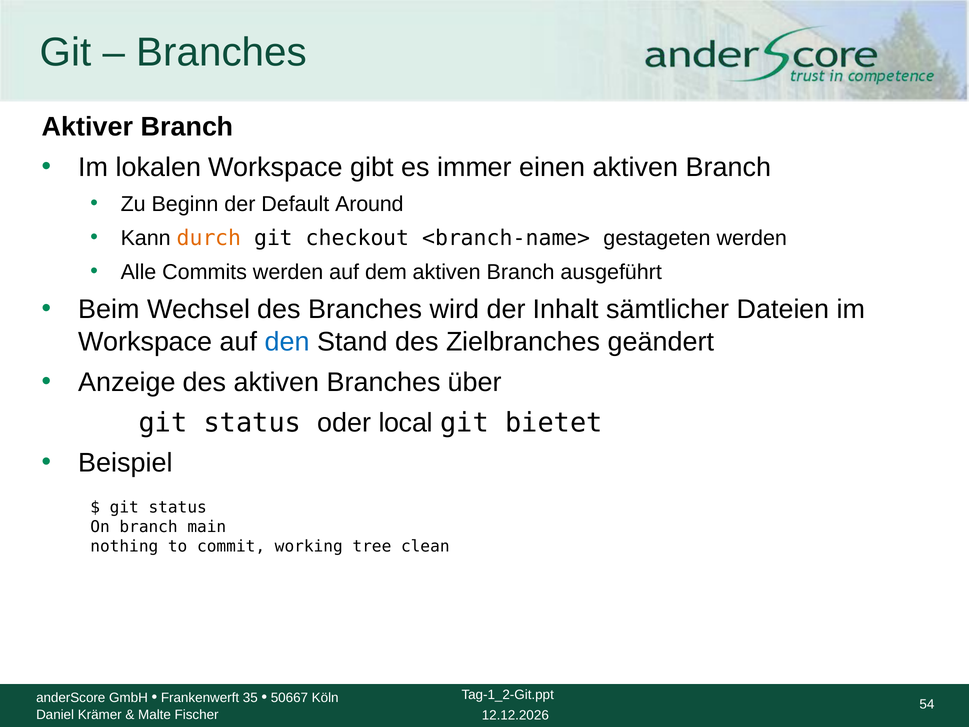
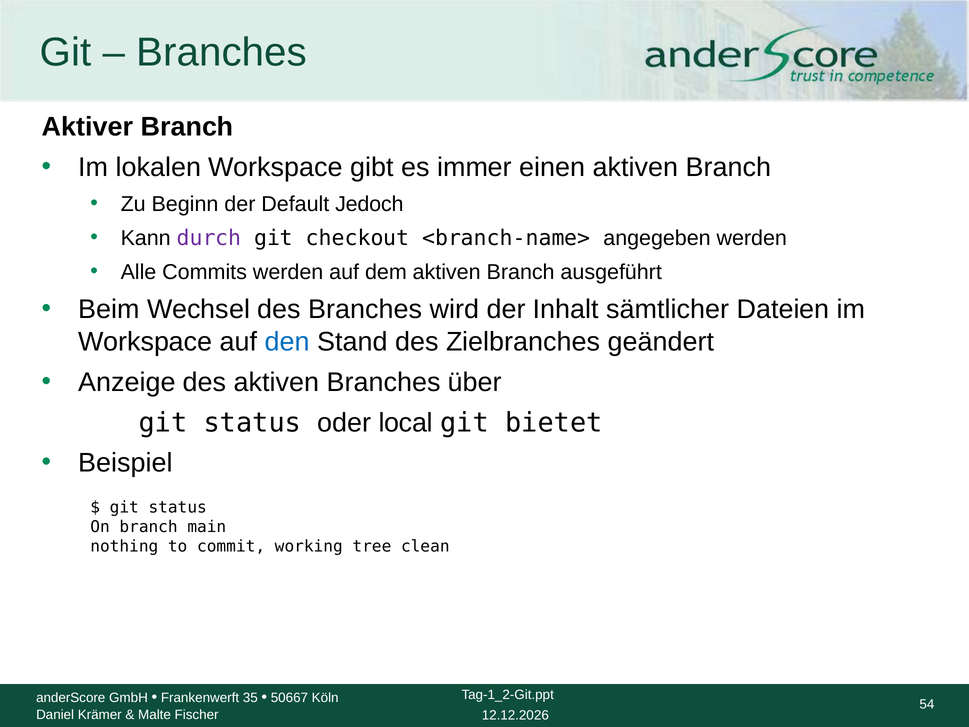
Around: Around -> Jedoch (369, 204)
durch colour: orange -> purple (209, 238)
gestageten: gestageten -> angegeben (657, 238)
